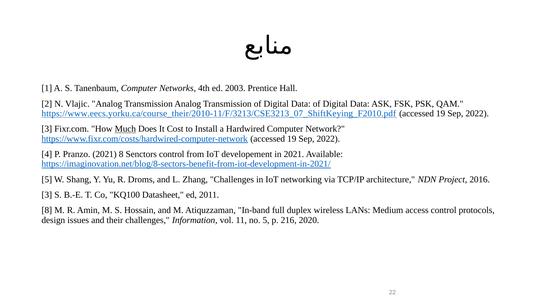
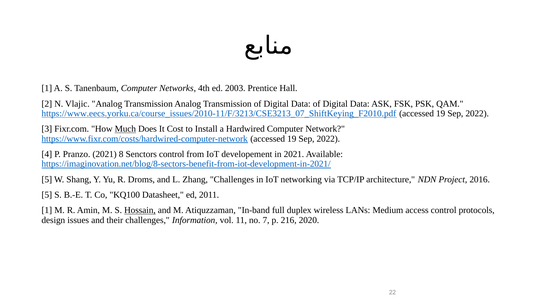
https://www.eecs.yorku.ca/course_their/2010-11/F/3213/CSE3213_07_ShiftKeying_F2010.pdf: https://www.eecs.yorku.ca/course_their/2010-11/F/3213/CSE3213_07_ShiftKeying_F2010.pdf -> https://www.eecs.yorku.ca/course_issues/2010-11/F/3213/CSE3213_07_ShiftKeying_F2010.pdf (219, 114)
3: 3 -> 5 (47, 195)
8: 8 -> 1 (47, 211)
Hossain underline: none -> present (140, 211)
no 5: 5 -> 7 (266, 220)
